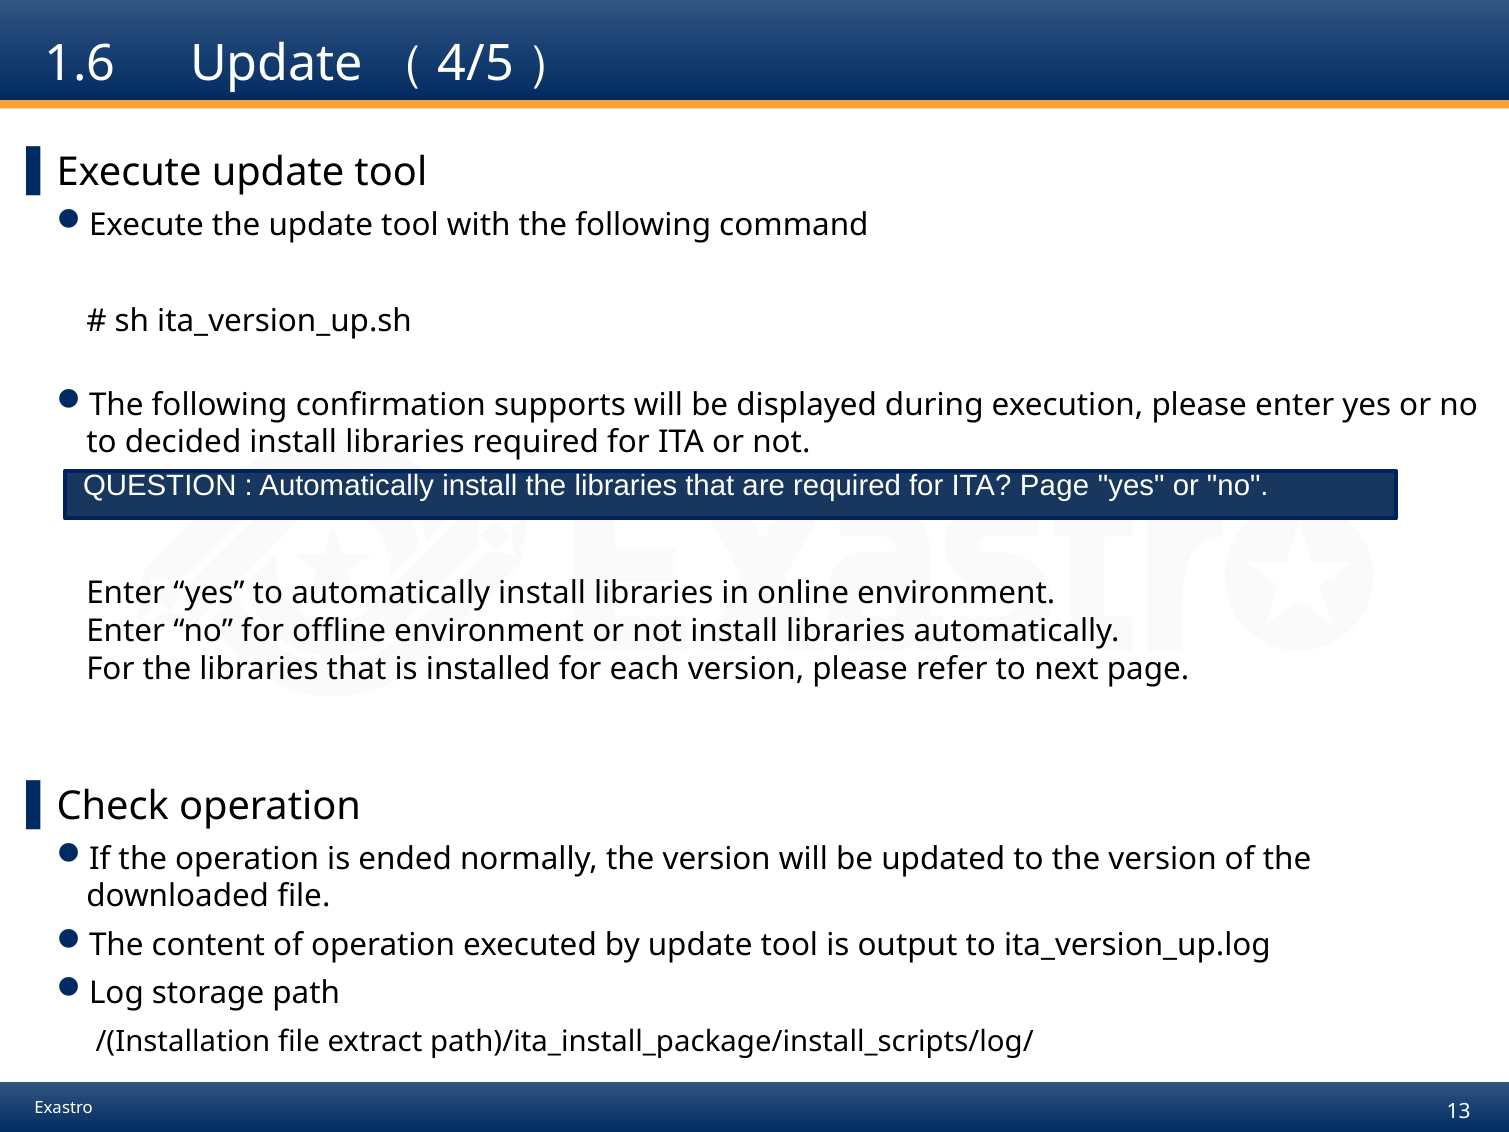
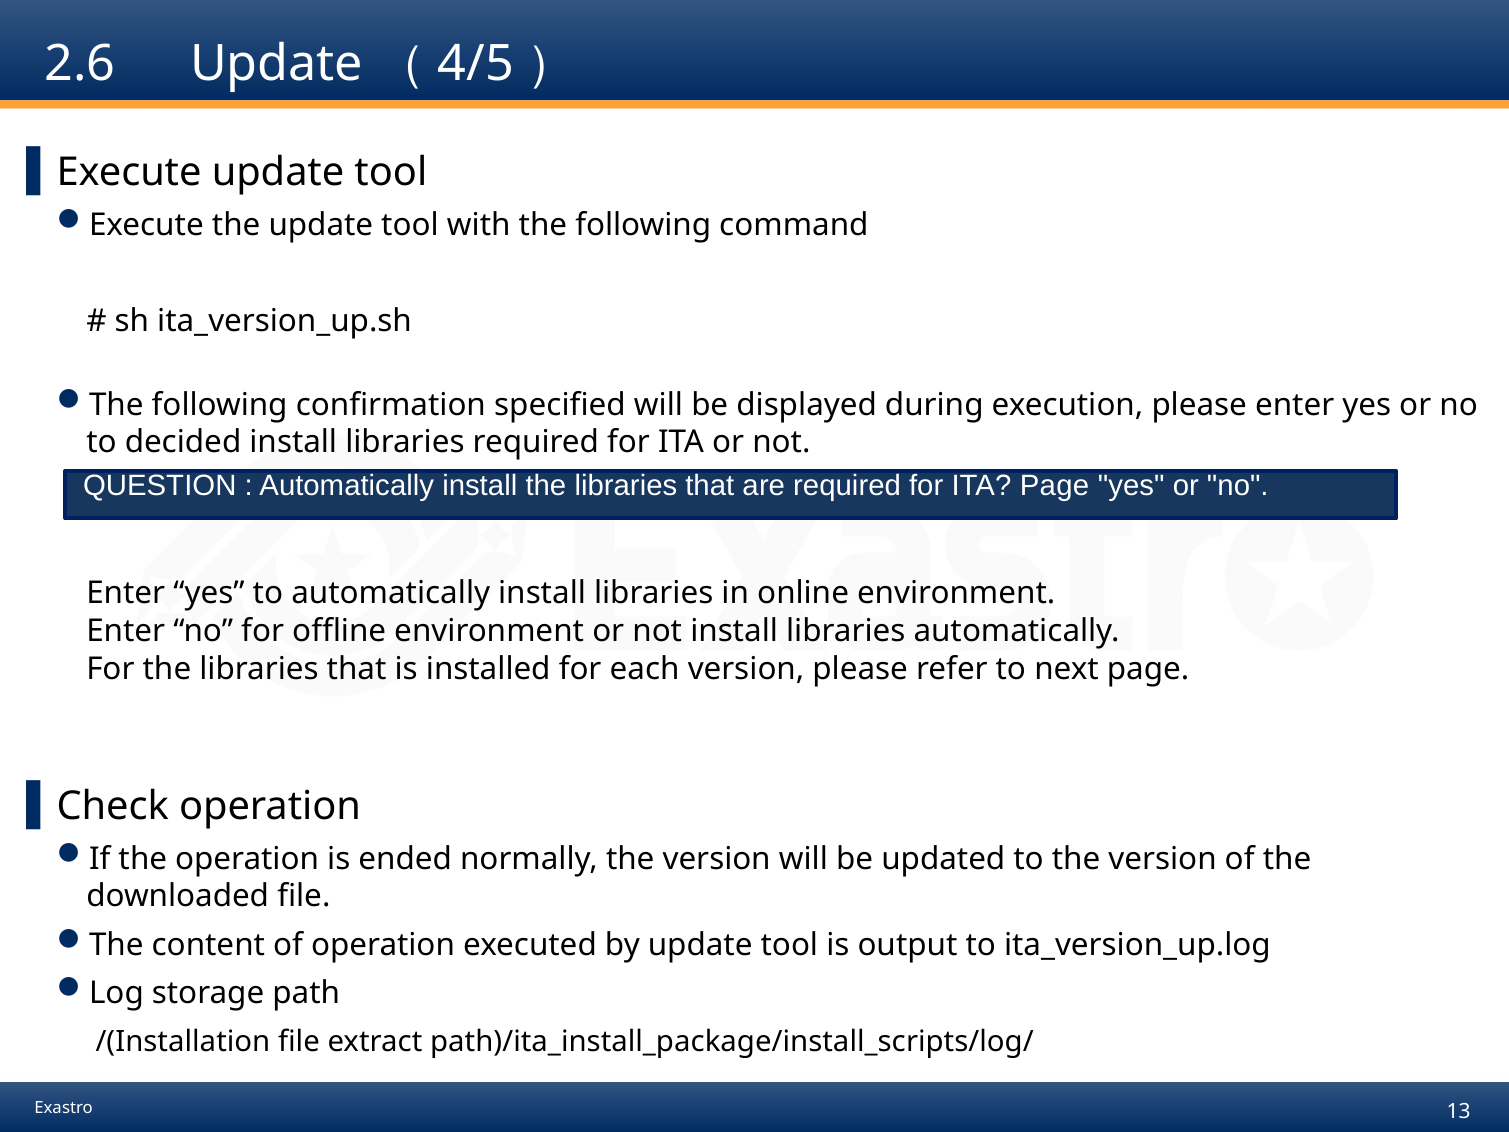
1.6: 1.6 -> 2.6 (80, 64)
supports: supports -> specified (560, 405)
